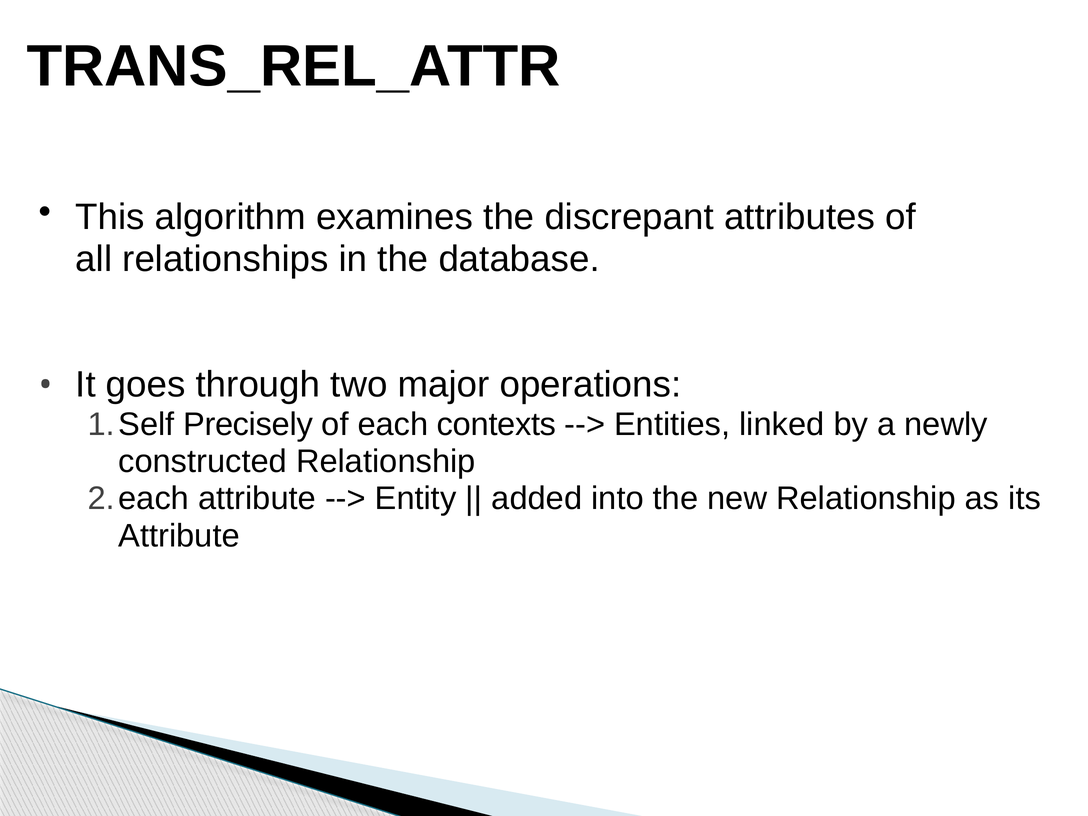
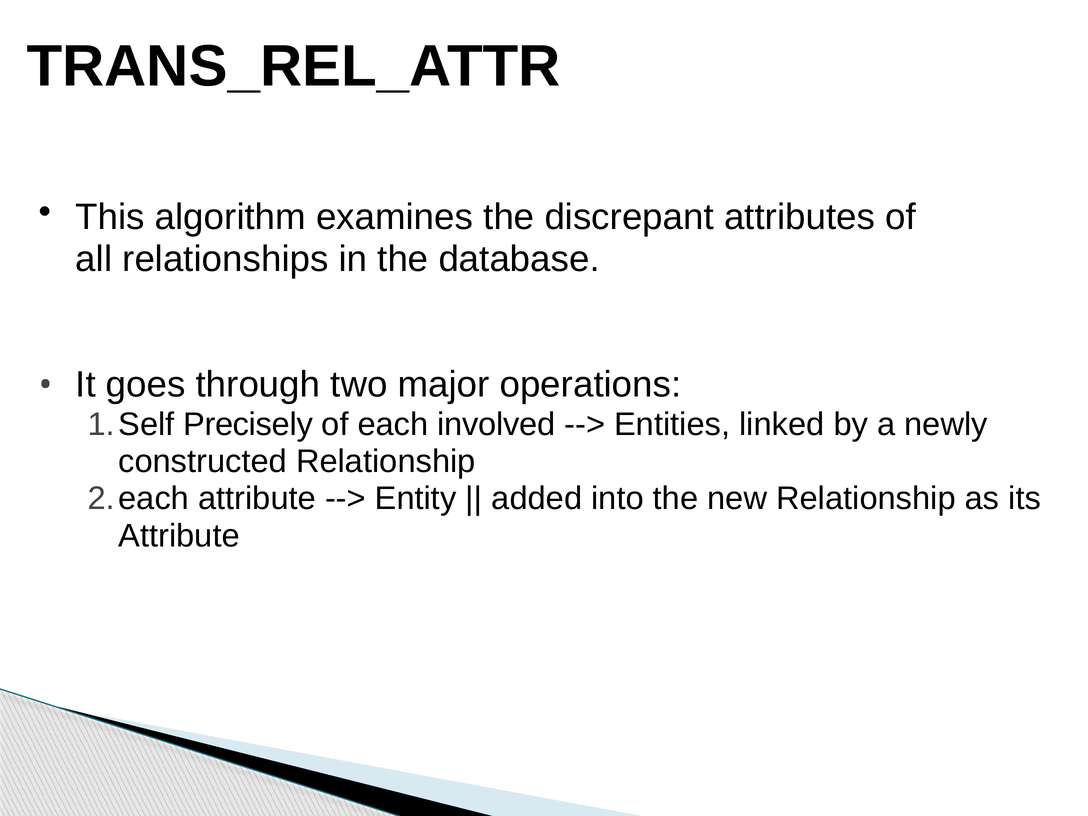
contexts: contexts -> involved (496, 424)
